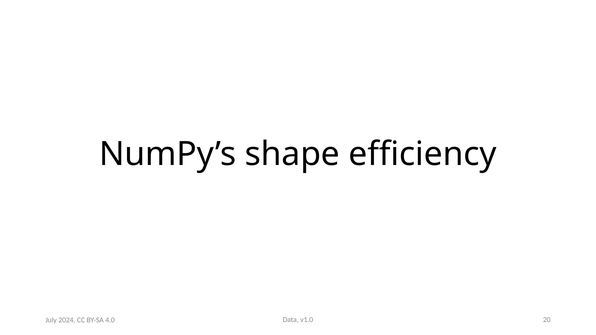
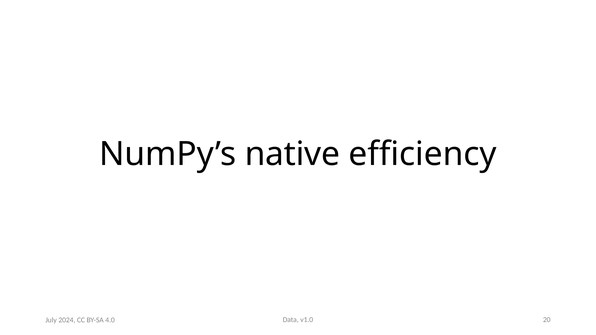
shape: shape -> native (292, 154)
